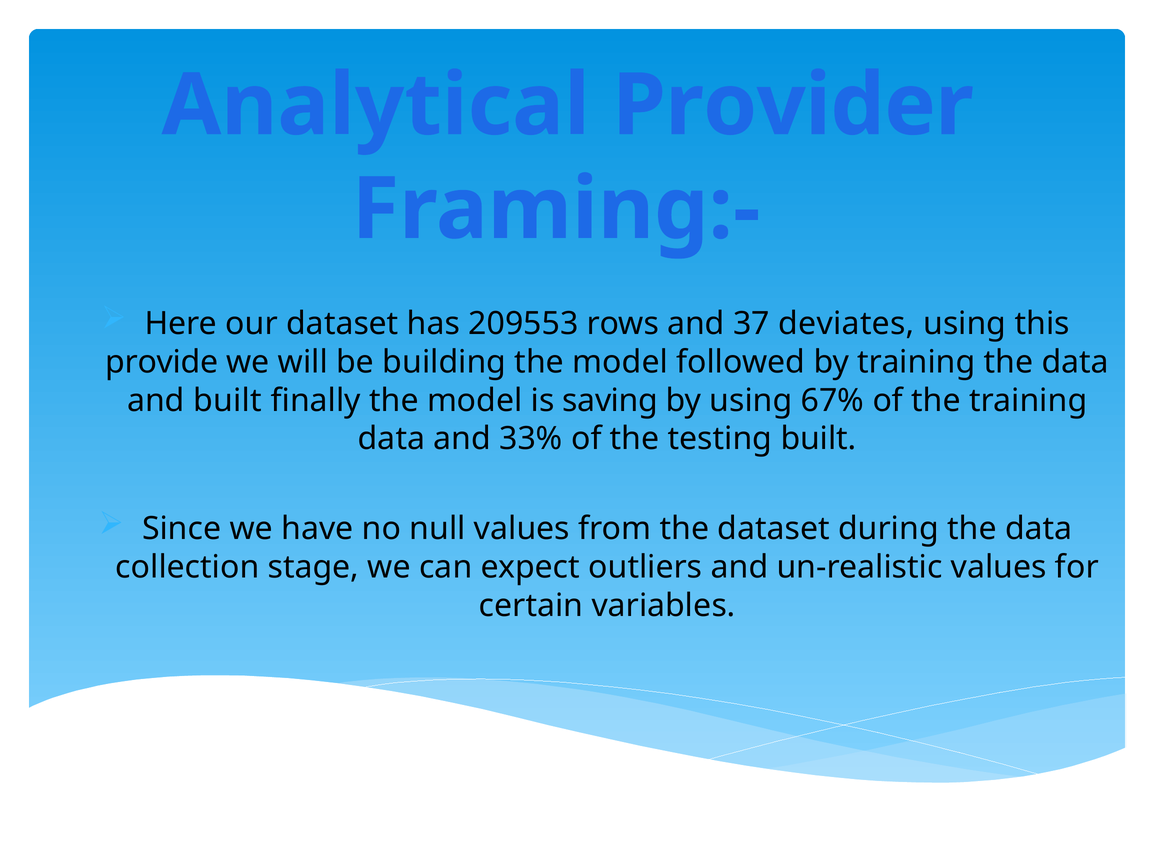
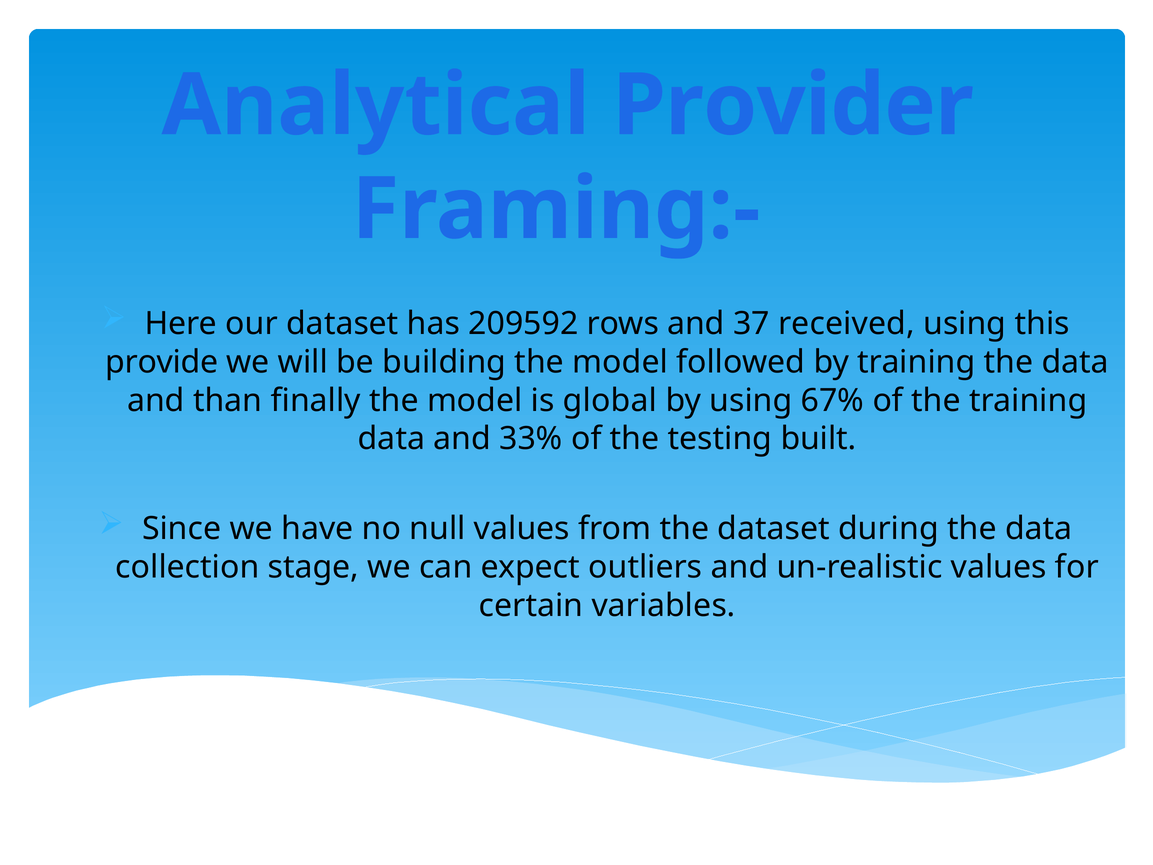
209553: 209553 -> 209592 (523, 323)
deviates: deviates -> received (846, 323)
and built: built -> than (228, 400)
saving: saving -> global (610, 400)
